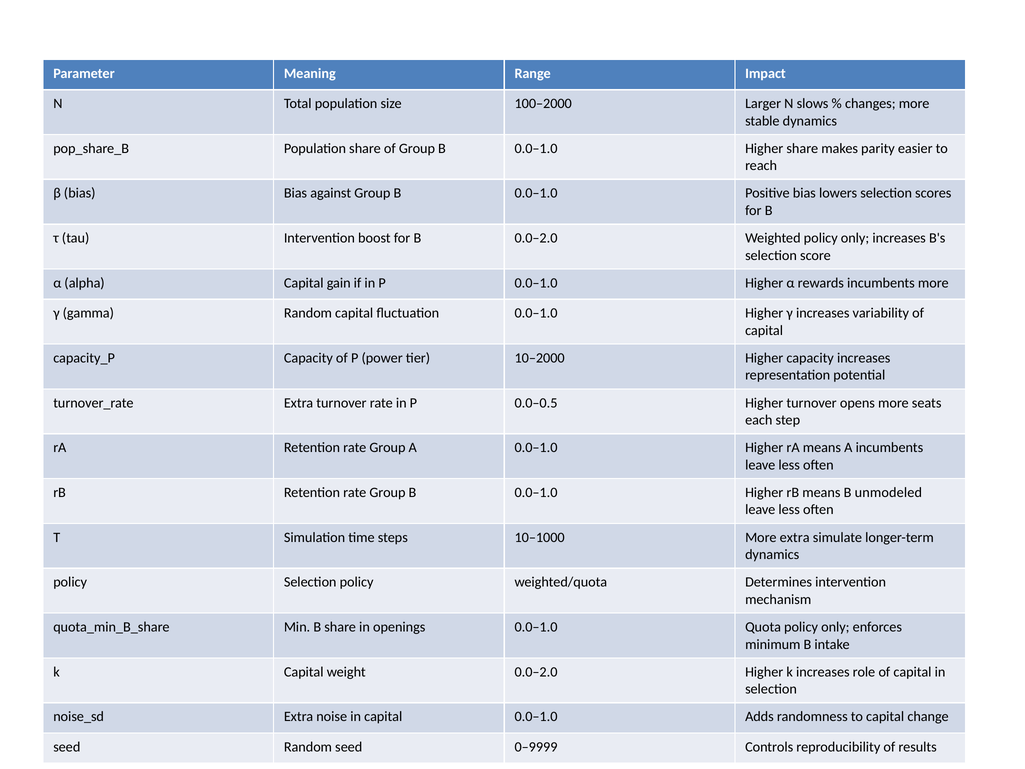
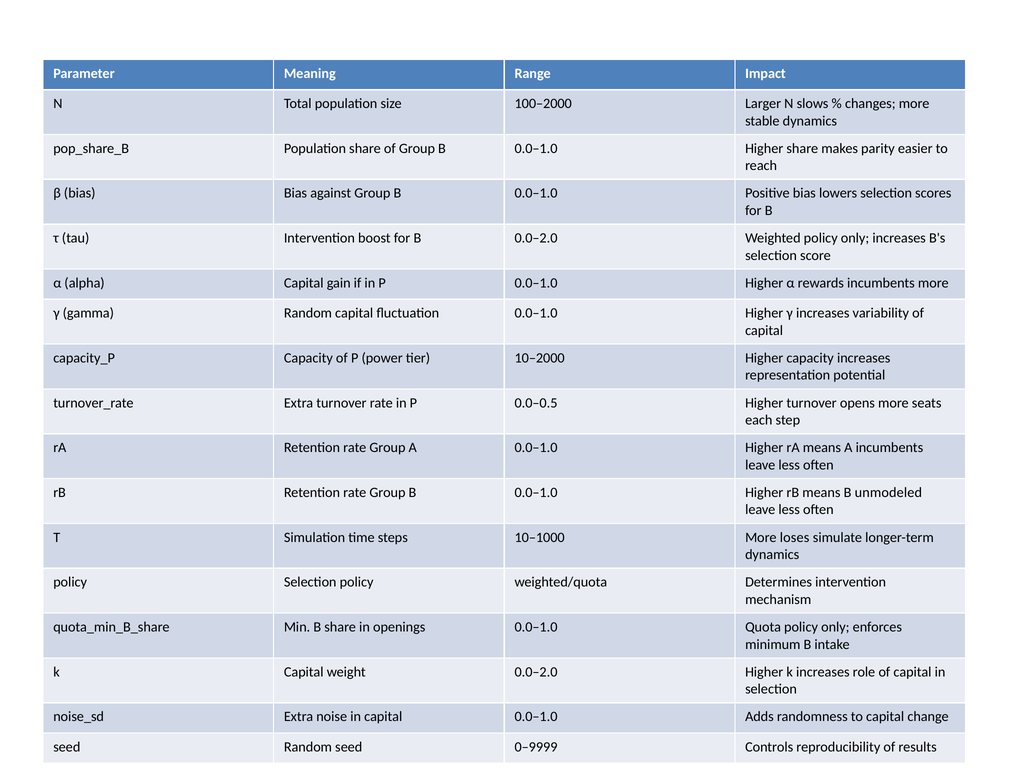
More extra: extra -> loses (795, 537)
